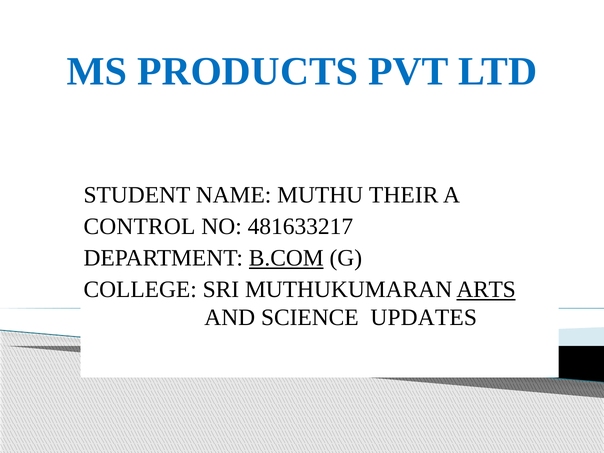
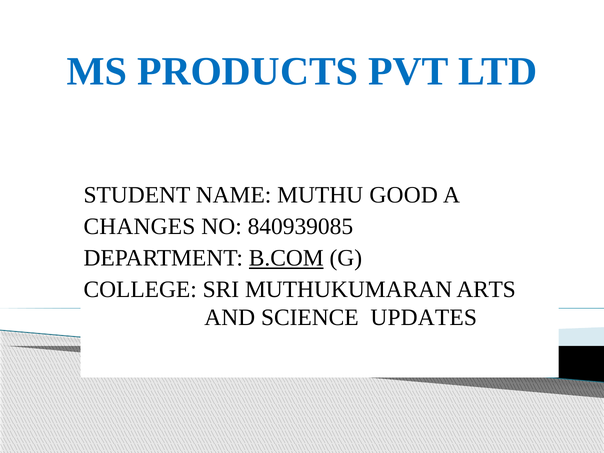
THEIR: THEIR -> GOOD (404, 195)
CONTROL: CONTROL -> CHANGES (139, 226)
481633217: 481633217 -> 840939085 (300, 226)
ARTS underline: present -> none (486, 290)
